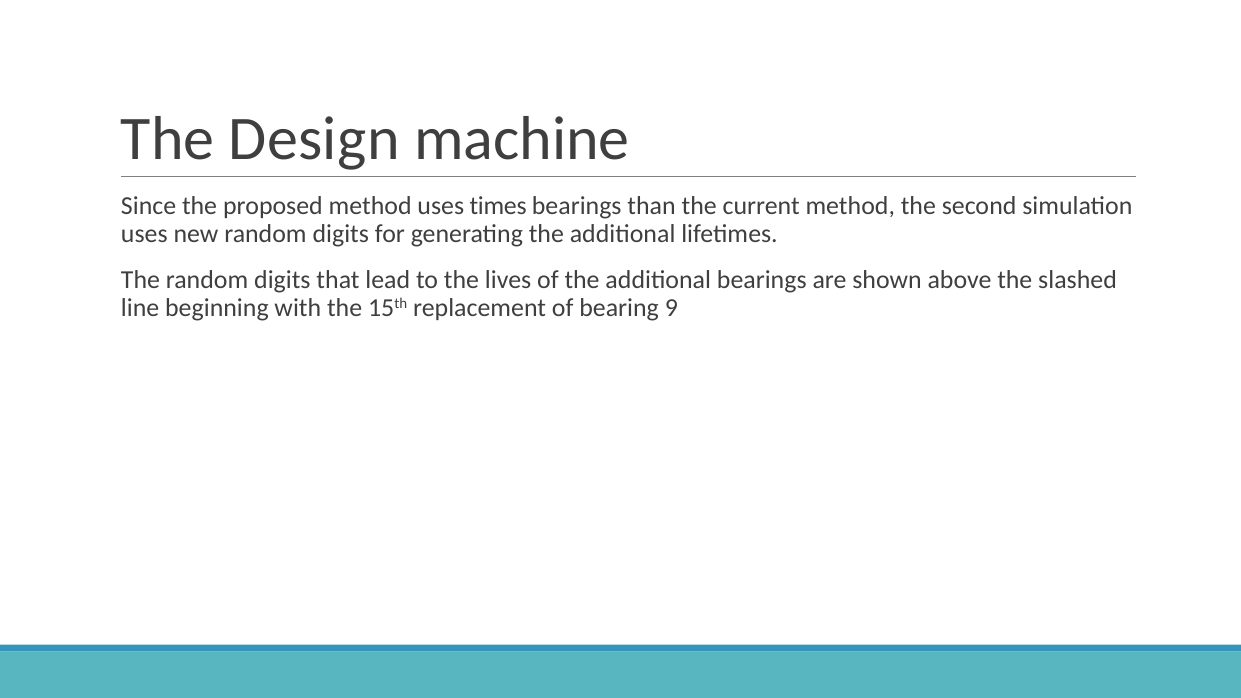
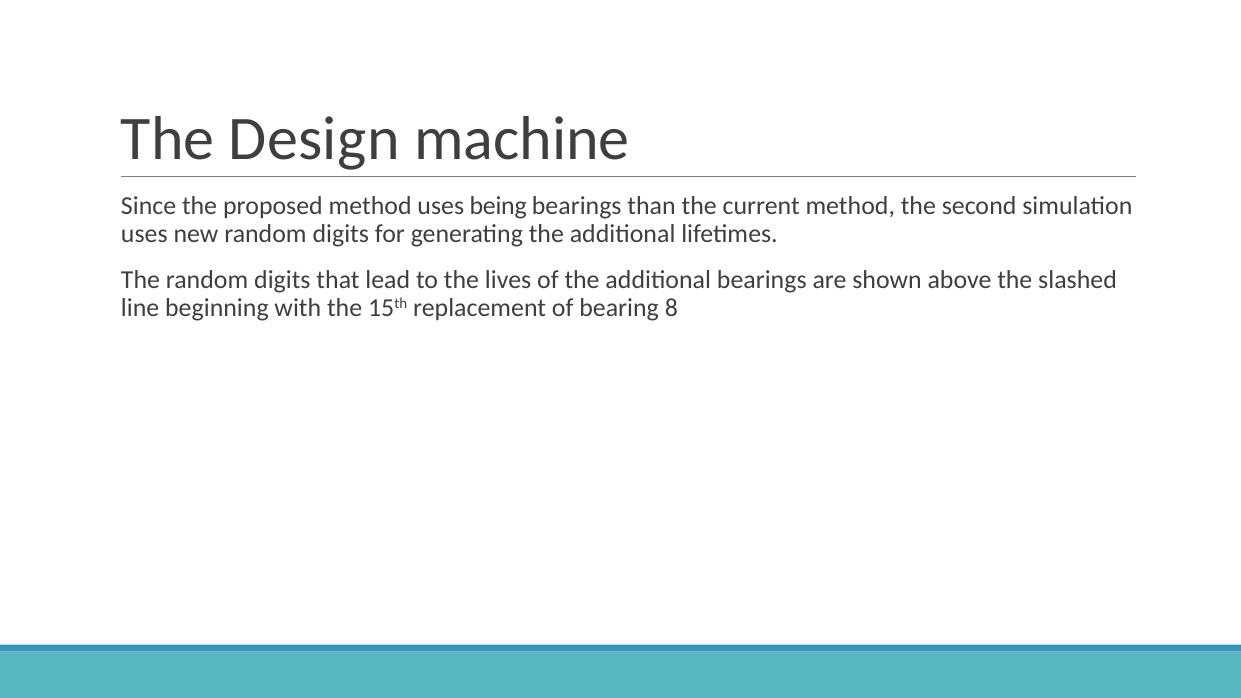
times: times -> being (498, 206)
9: 9 -> 8 (671, 308)
